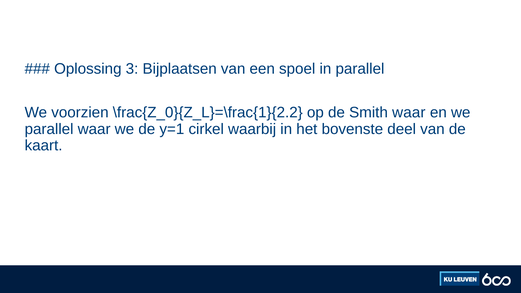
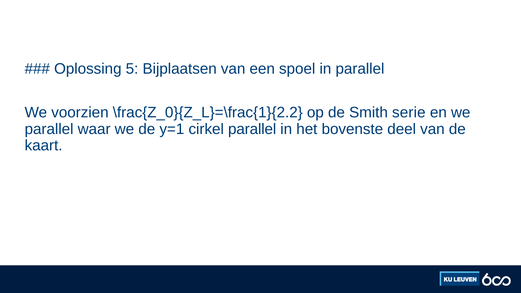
3: 3 -> 5 (132, 69)
Smith waar: waar -> serie (409, 113)
cirkel waarbij: waarbij -> parallel (252, 129)
